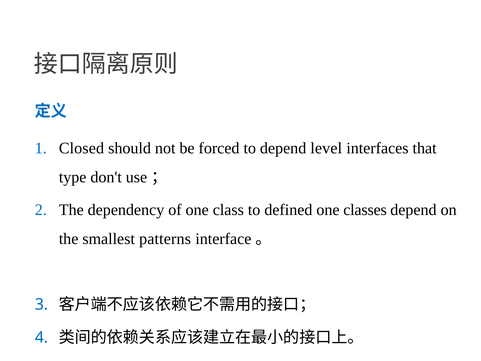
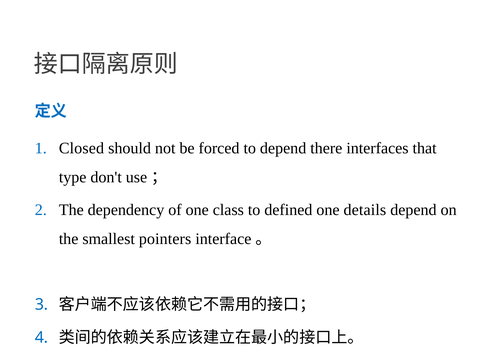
level: level -> there (326, 148)
classes: classes -> details (365, 210)
patterns: patterns -> pointers (165, 239)
